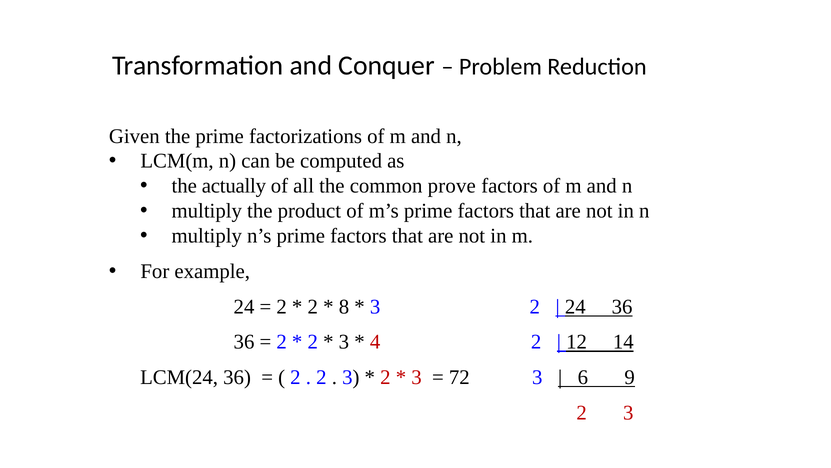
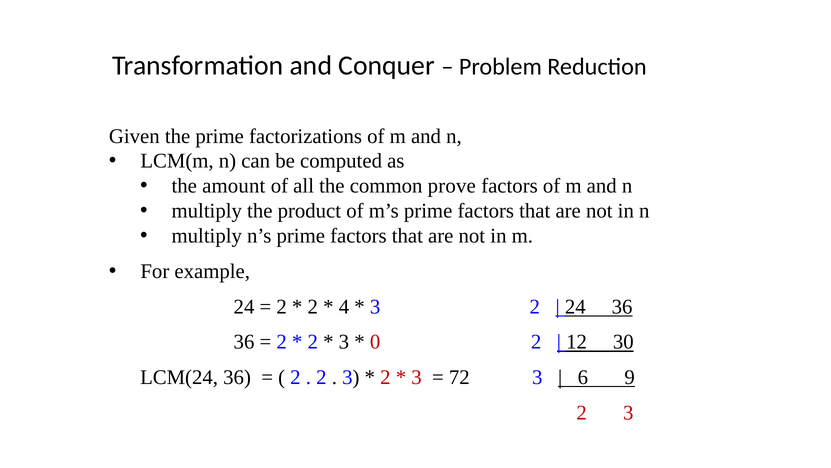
actually: actually -> amount (234, 186)
8: 8 -> 4 (344, 306)
4: 4 -> 0 (375, 342)
14: 14 -> 30 (623, 342)
